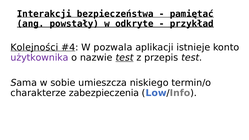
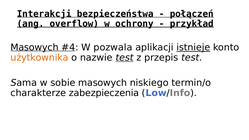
pamiętać: pamiętać -> połączeń (192, 14)
powstały: powstały -> overflow (74, 24)
odkryte: odkryte -> ochrony (134, 24)
Kolejności: Kolejności -> Masowych (35, 48)
istnieje underline: none -> present (193, 48)
użytkownika colour: purple -> orange (39, 58)
sobie umieszcza: umieszcza -> masowych (103, 83)
